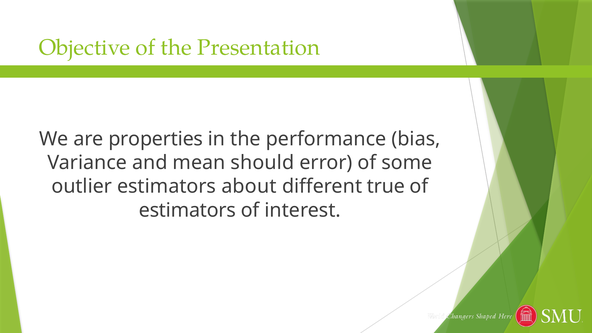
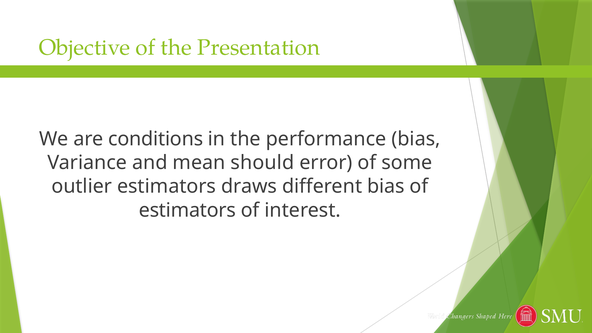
properties: properties -> conditions (156, 139)
about: about -> draws (249, 186)
different true: true -> bias (386, 186)
